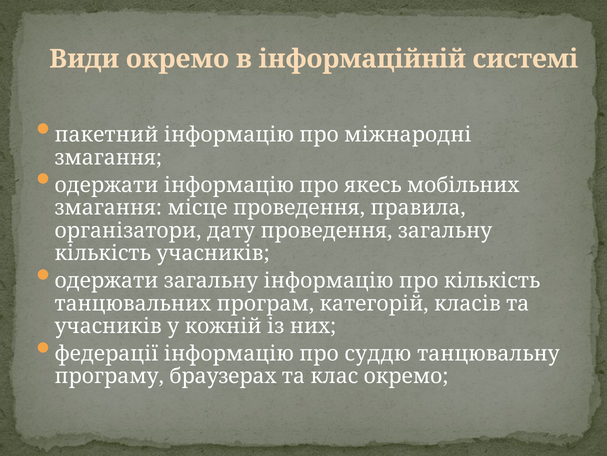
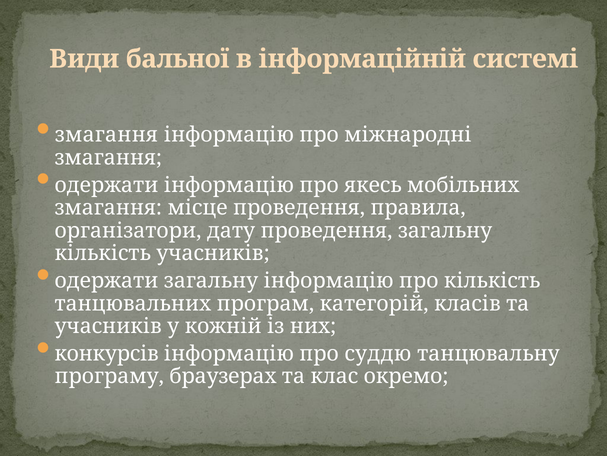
Види окремо: окремо -> бальної (178, 59)
пакетний: пакетний -> змагання (106, 135)
федерації: федерації -> конкурсів (107, 353)
